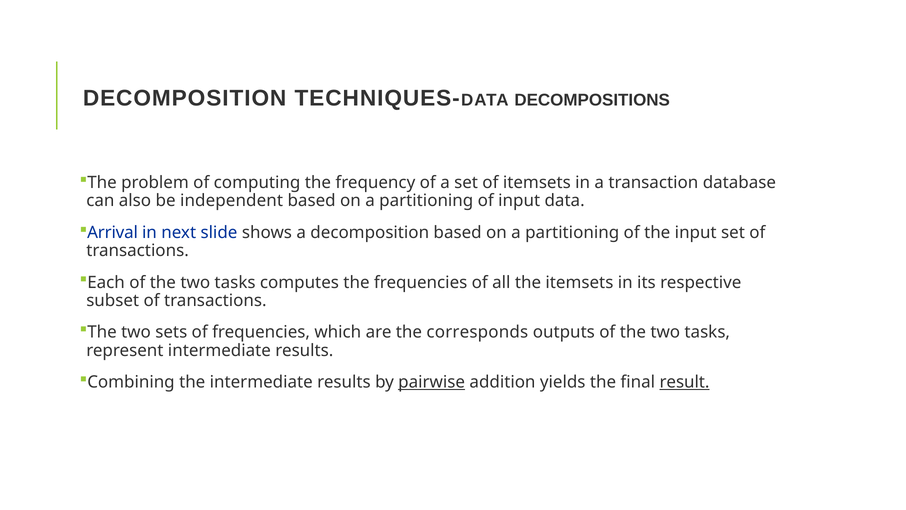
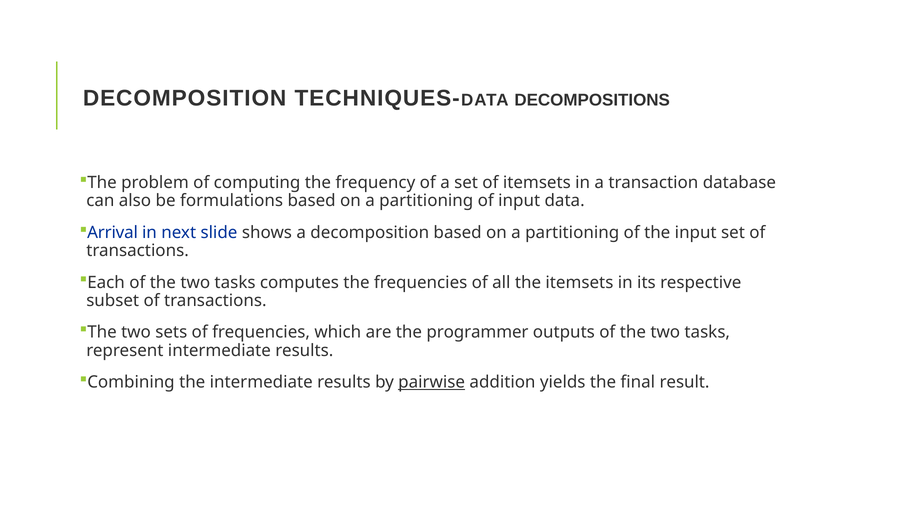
independent: independent -> formulations (232, 201)
corresponds: corresponds -> programmer (477, 332)
result underline: present -> none (685, 382)
